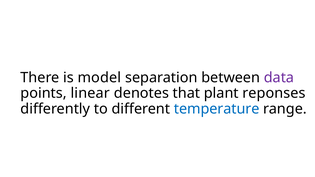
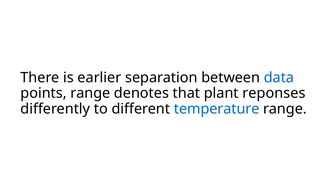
model: model -> earlier (99, 78)
data colour: purple -> blue (279, 78)
points linear: linear -> range (90, 93)
